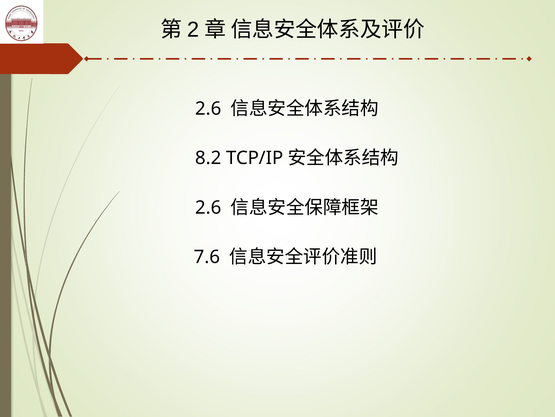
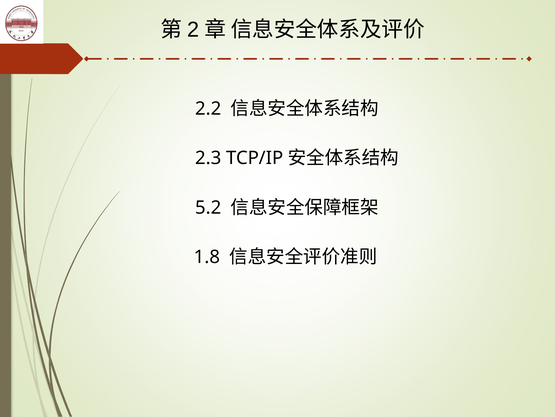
2.6: 2.6 -> 2.2 (208, 108)
8.2: 8.2 -> 2.3 (208, 158)
2.6: 2.6 -> 5.2 (208, 207)
7.6: 7.6 -> 1.8 (207, 257)
